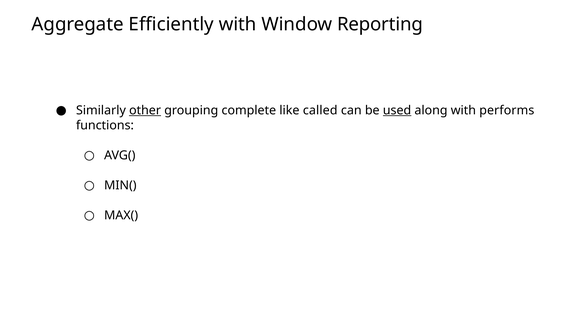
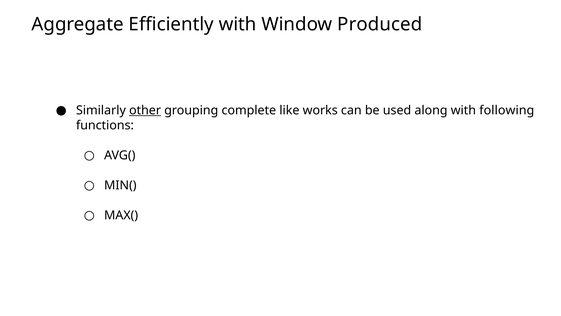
Reporting: Reporting -> Produced (380, 24)
called: called -> works (320, 110)
used underline: present -> none (397, 110)
performs: performs -> following (507, 110)
